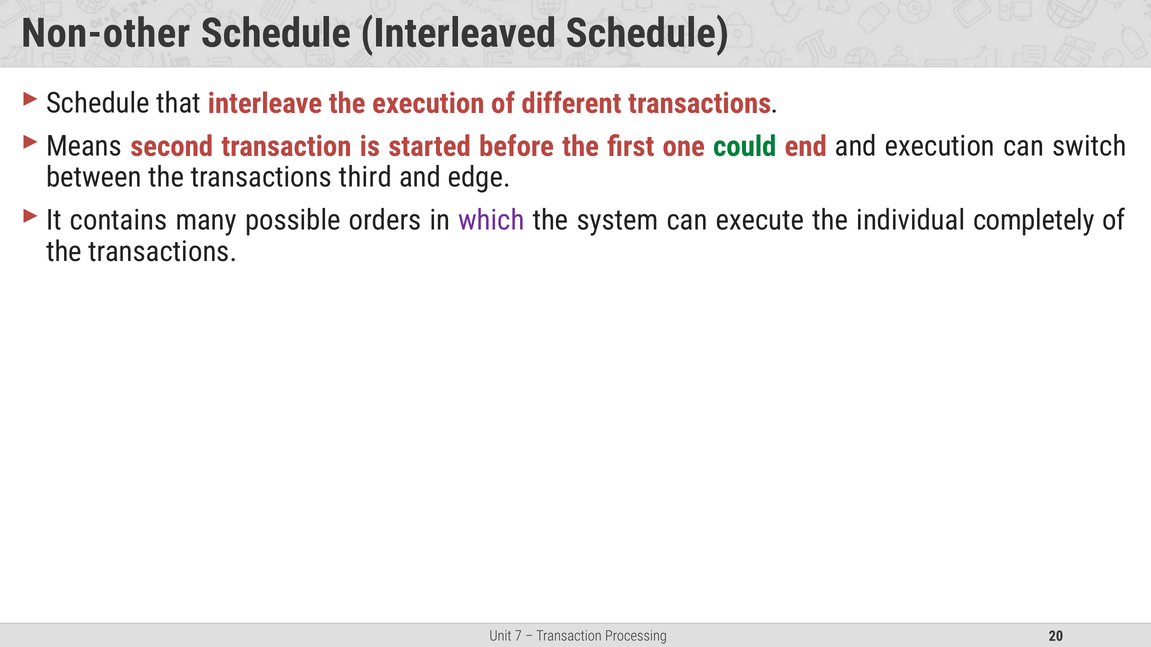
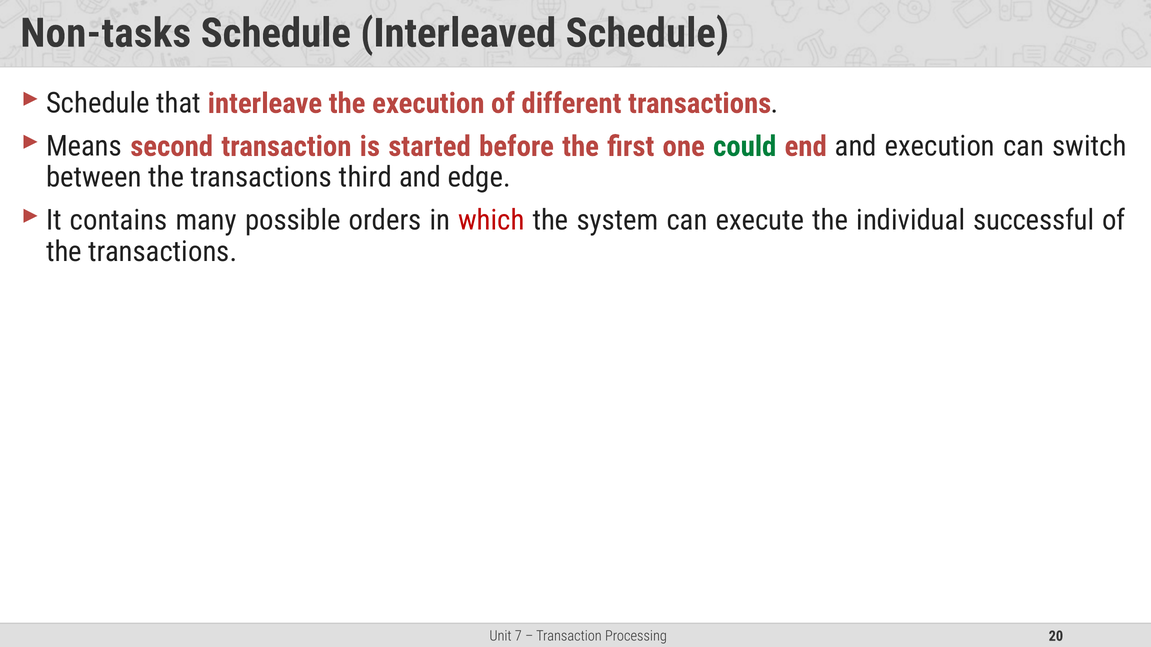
Non-other: Non-other -> Non-tasks (106, 33)
which colour: purple -> red (491, 221)
completely: completely -> successful (1034, 221)
